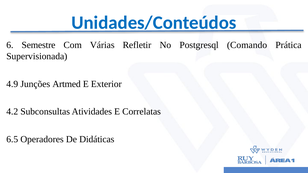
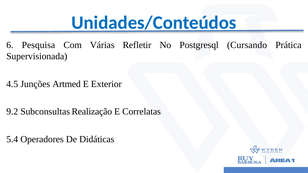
Semestre: Semestre -> Pesquisa (38, 45)
Comando: Comando -> Cursando (247, 45)
4.9: 4.9 -> 4.5 (12, 84)
4.2: 4.2 -> 9.2 (12, 112)
Atividades: Atividades -> Realização (92, 112)
6.5: 6.5 -> 5.4 (12, 139)
